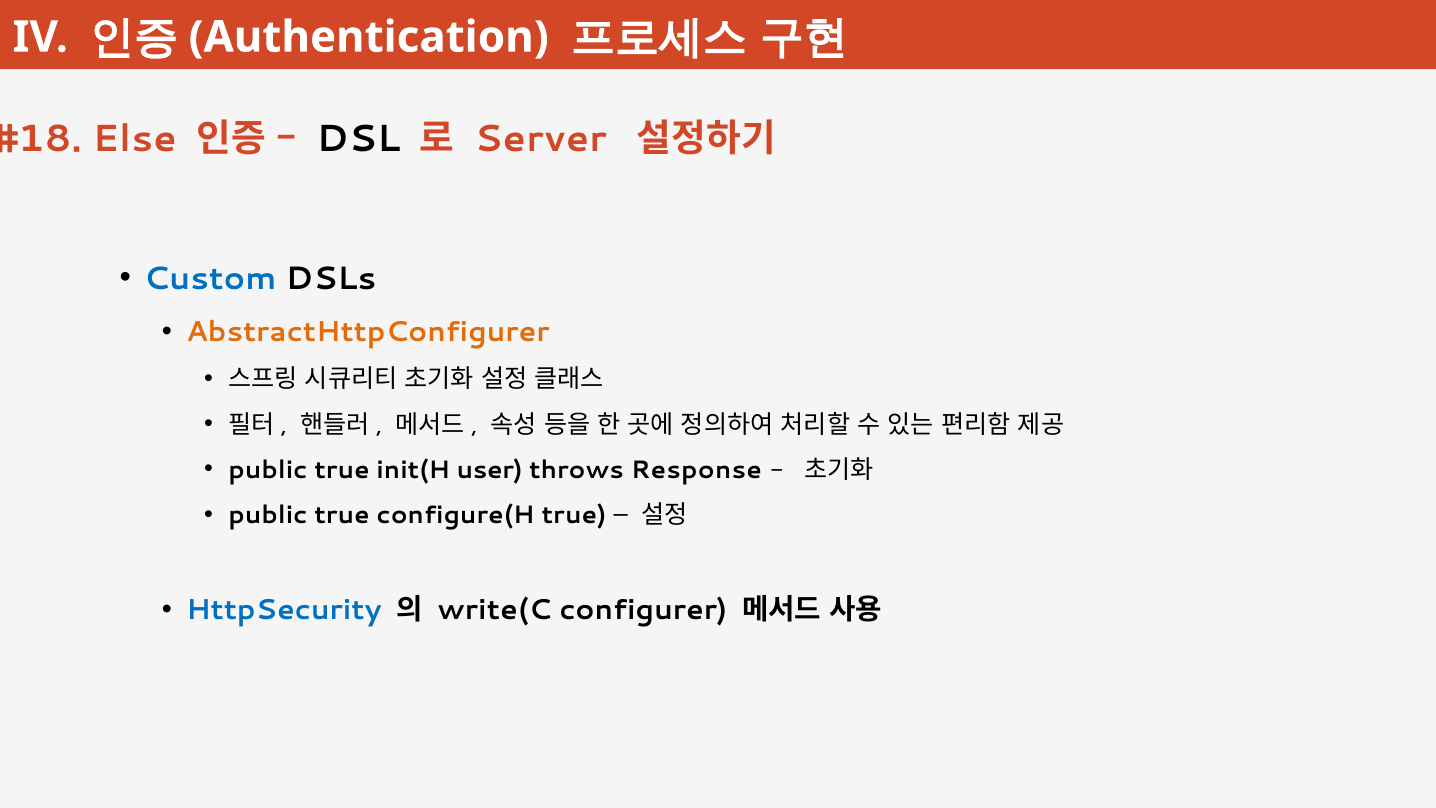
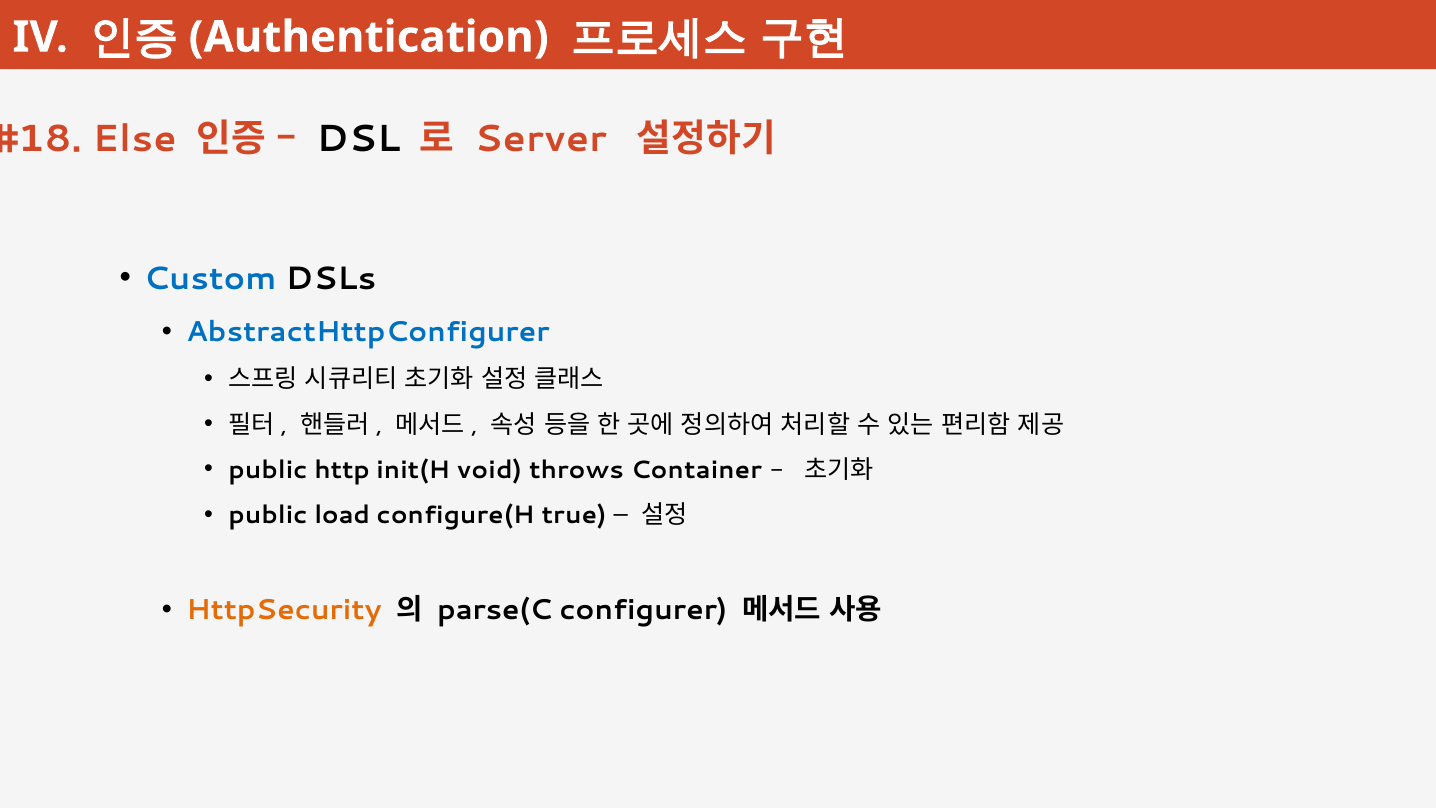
AbstractHttpConfigurer colour: orange -> blue (368, 332)
true: true -> http (342, 470)
user: user -> void (489, 470)
Response: Response -> Container (696, 470)
true: true -> load (342, 515)
HttpSecurity colour: blue -> orange (284, 610)
write(C: write(C -> parse(C (495, 610)
